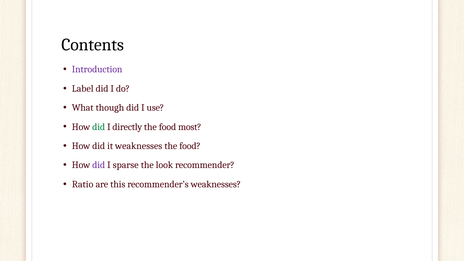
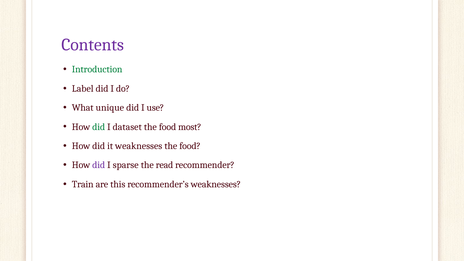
Contents colour: black -> purple (93, 45)
Introduction colour: purple -> green (97, 69)
though: though -> unique (110, 108)
directly: directly -> dataset (127, 127)
look: look -> read (164, 165)
Ratio: Ratio -> Train (83, 184)
